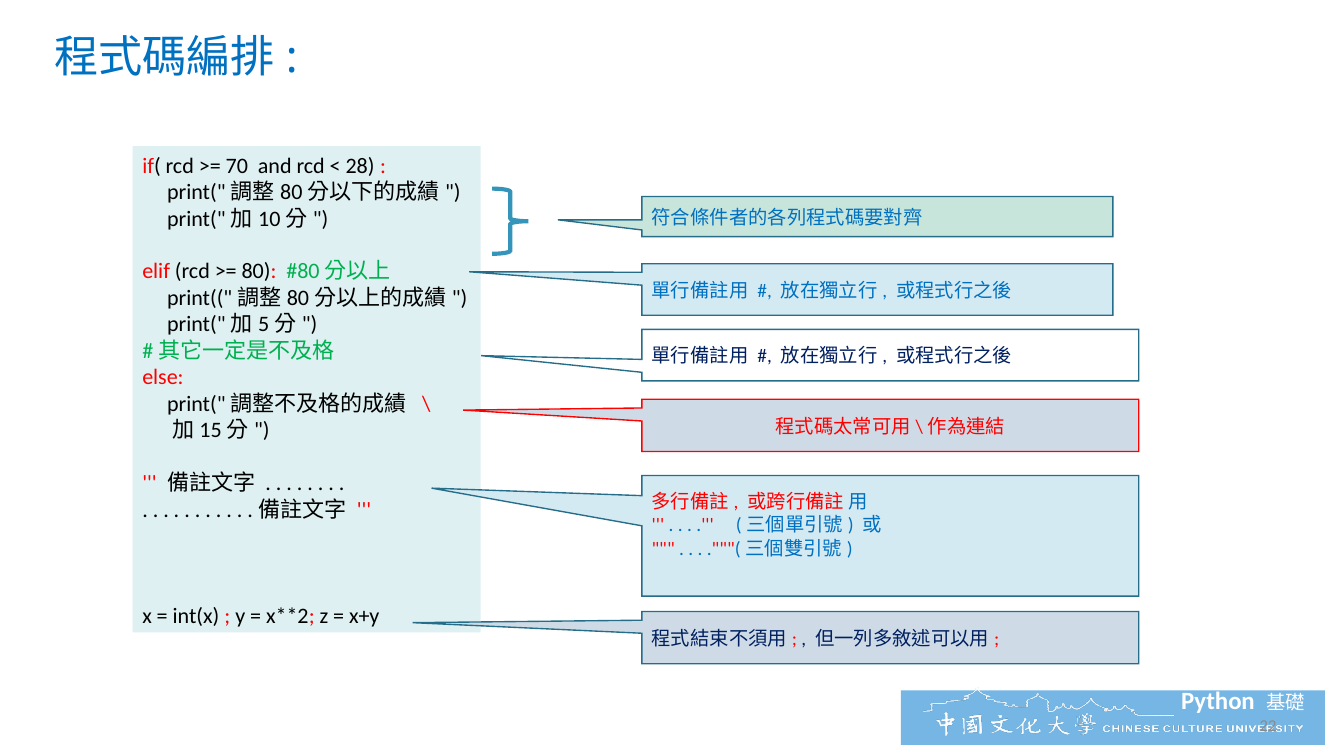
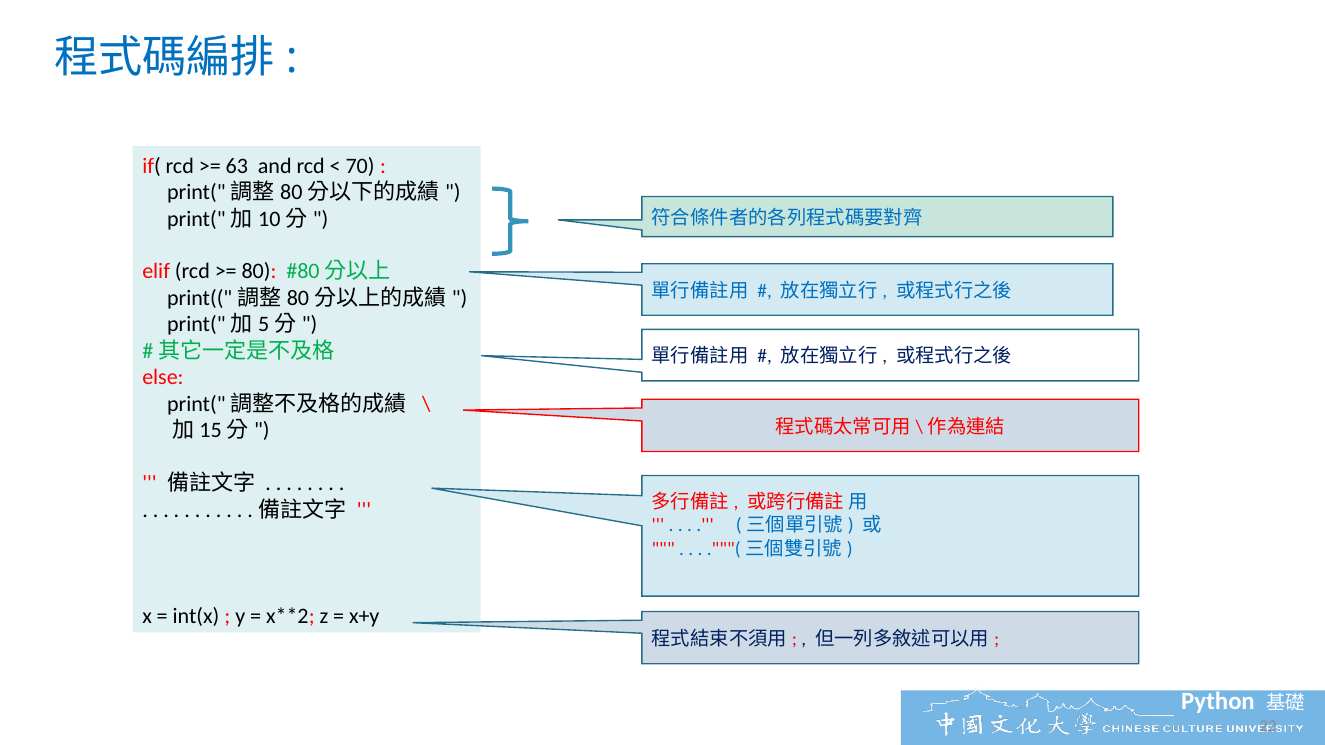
70: 70 -> 63 (237, 166)
28: 28 -> 70 (360, 166)
